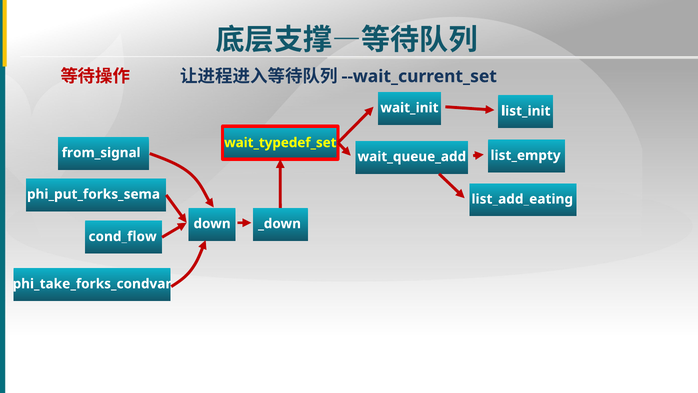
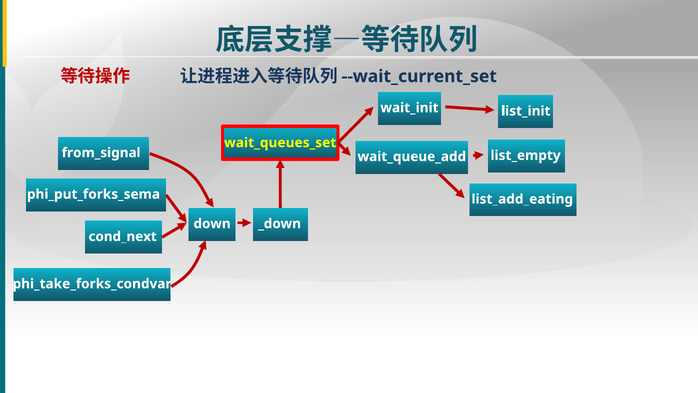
wait_typedef_set: wait_typedef_set -> wait_queues_set (280, 143)
cond_flow: cond_flow -> cond_next (123, 236)
